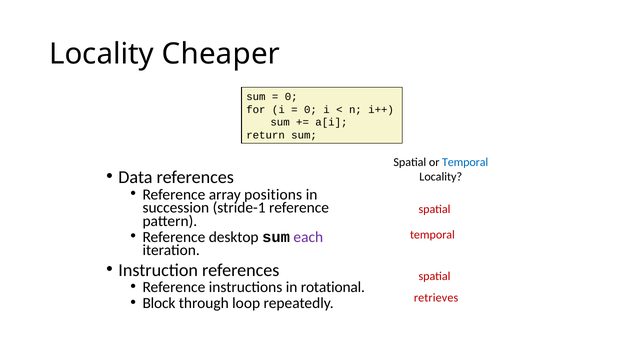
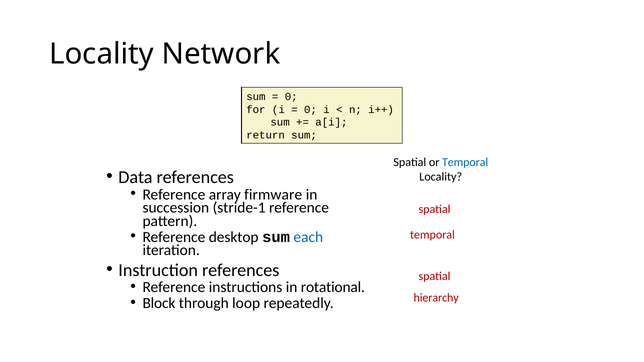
Cheaper: Cheaper -> Network (221, 54)
positions: positions -> firmware (273, 195)
each colour: purple -> blue (308, 237)
retrieves: retrieves -> hierarchy (436, 298)
